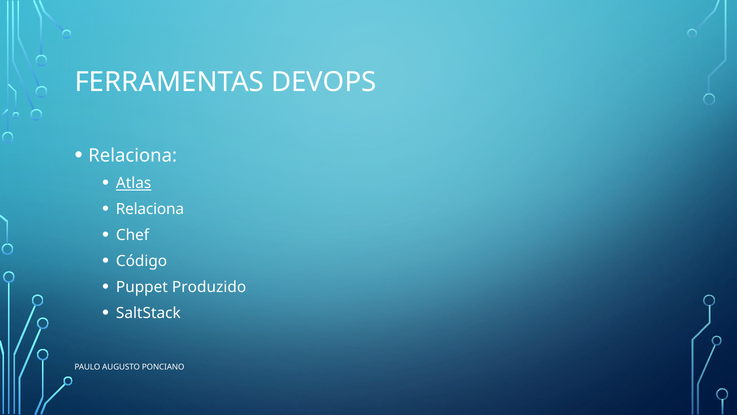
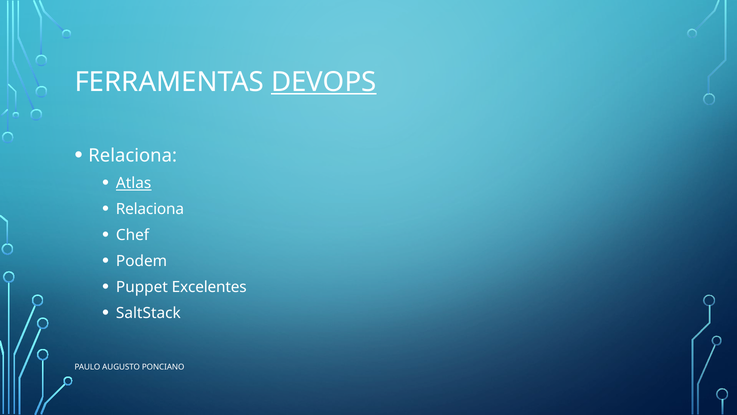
DEVOPS underline: none -> present (324, 82)
Código: Código -> Podem (142, 261)
Produzido: Produzido -> Excelentes (209, 287)
